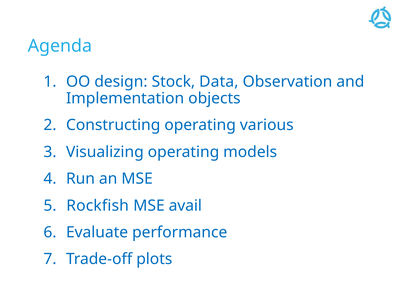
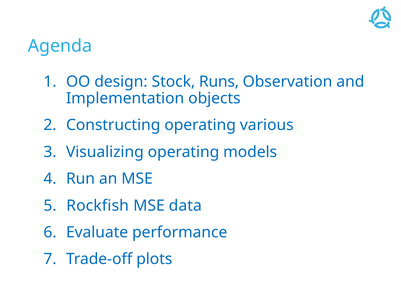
Data: Data -> Runs (219, 82)
avail: avail -> data (185, 206)
